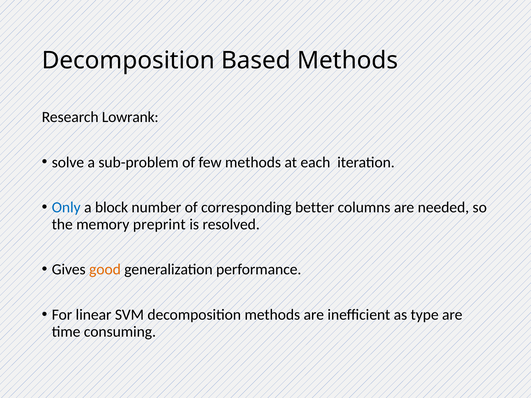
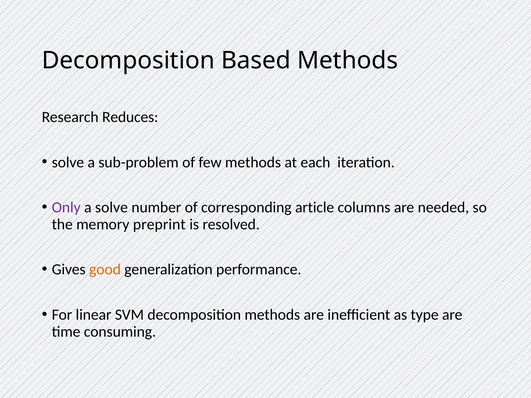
Lowrank: Lowrank -> Reduces (130, 117)
Only colour: blue -> purple (66, 207)
a block: block -> solve (111, 207)
better: better -> article (315, 207)
